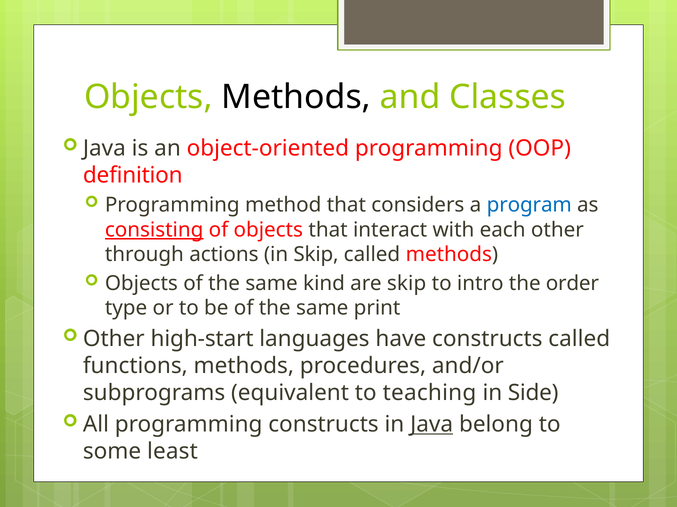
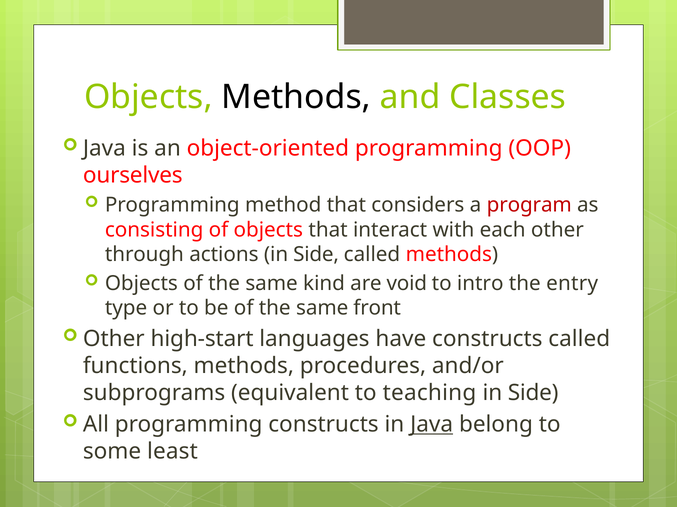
definition: definition -> ourselves (133, 175)
program colour: blue -> red (529, 205)
consisting underline: present -> none (154, 230)
actions in Skip: Skip -> Side (316, 255)
are skip: skip -> void (407, 284)
order: order -> entry (572, 284)
print: print -> front (377, 309)
